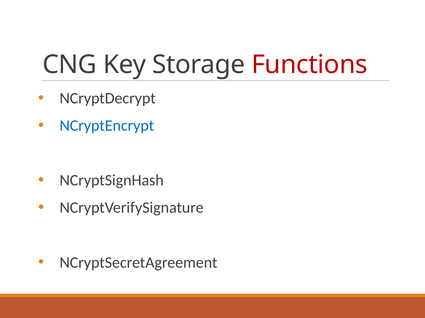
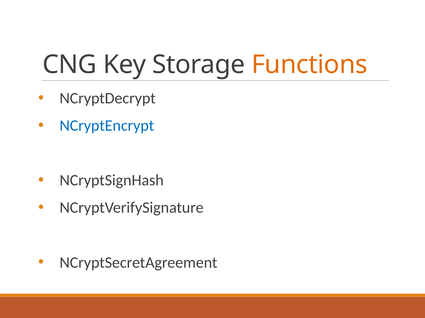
Functions colour: red -> orange (309, 65)
